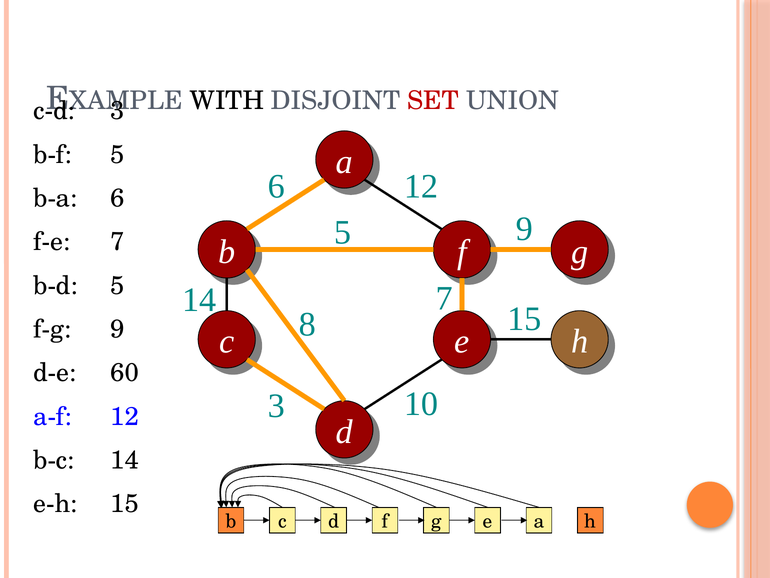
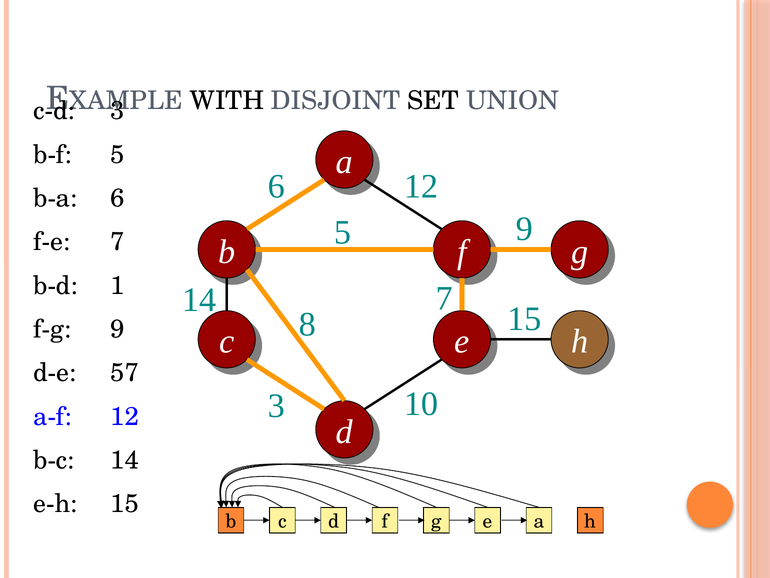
SET colour: red -> black (433, 101)
b-d 5: 5 -> 1 (117, 285)
60: 60 -> 57 (125, 373)
